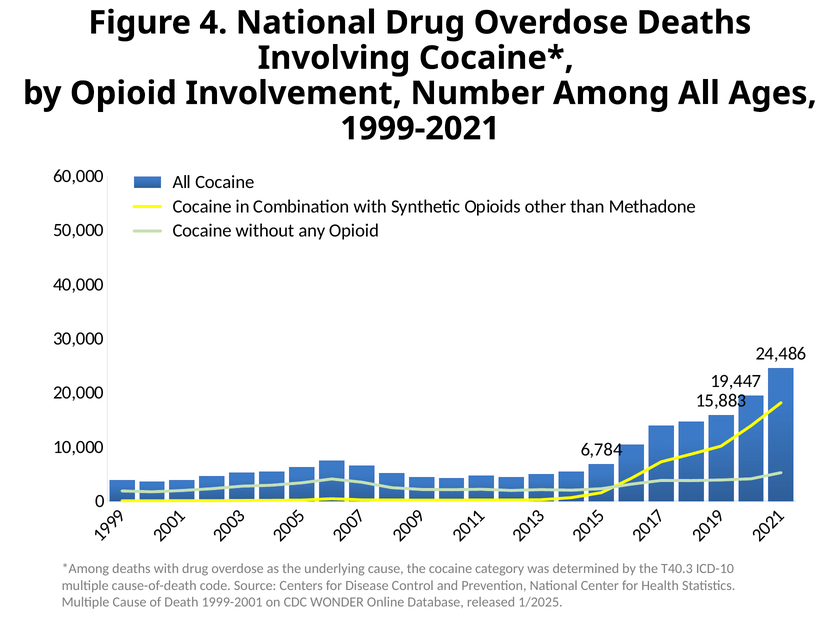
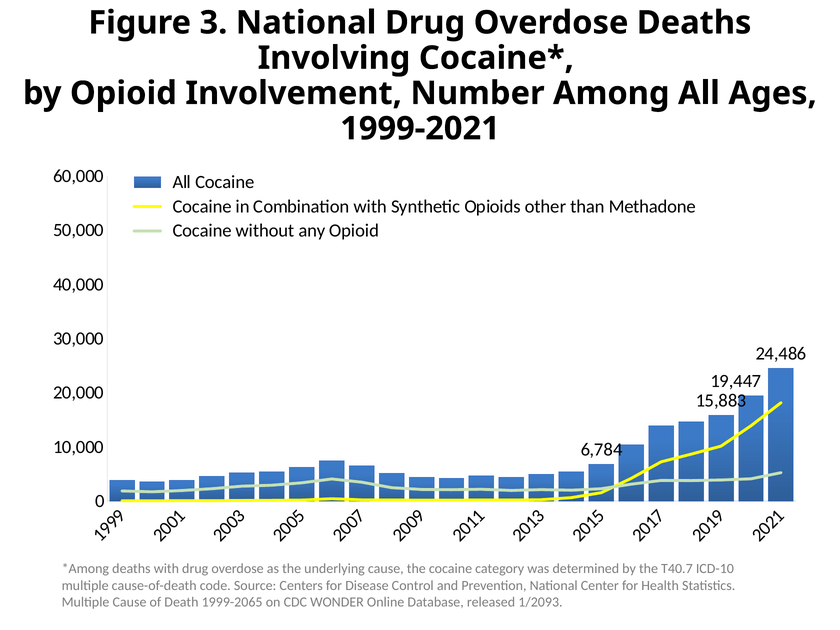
Figure 4: 4 -> 3 (213, 23)
T40.3: T40.3 -> T40.7 (677, 569)
1999-2001: 1999-2001 -> 1999-2065 (232, 602)
1/2025: 1/2025 -> 1/2093 (540, 602)
